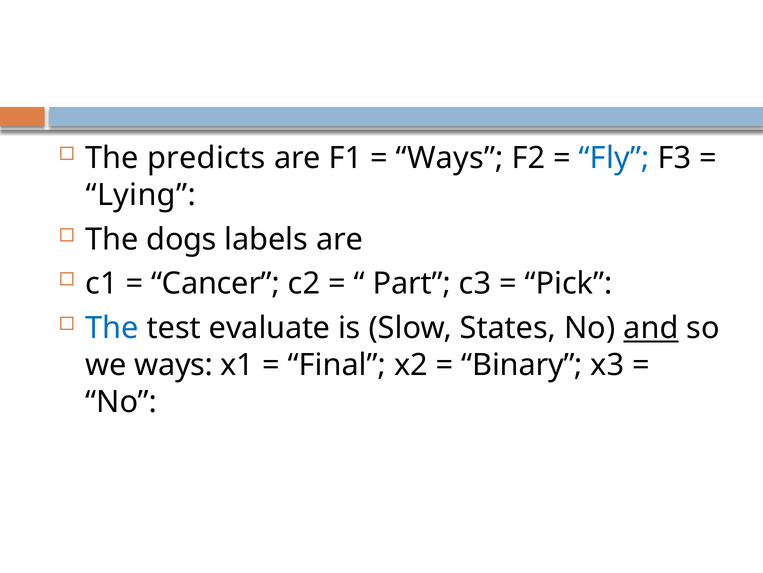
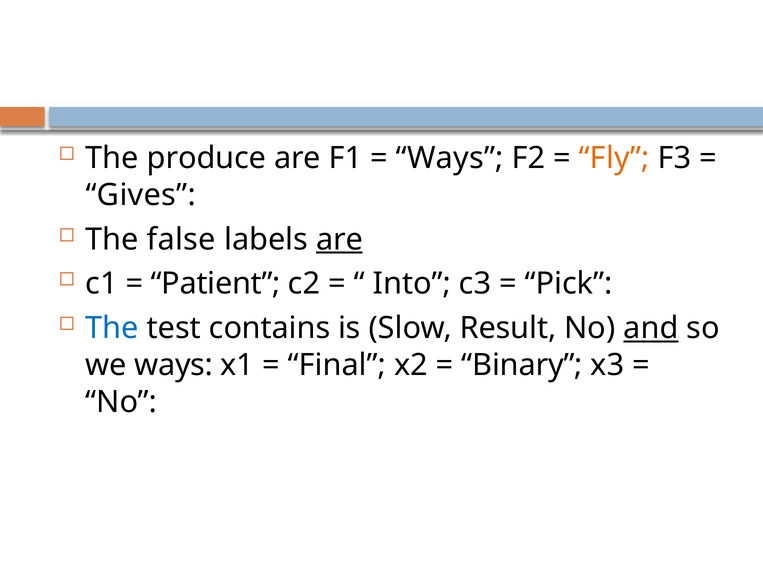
predicts: predicts -> produce (206, 158)
Fly colour: blue -> orange (614, 158)
Lying: Lying -> Gives (141, 195)
dogs: dogs -> false (181, 239)
are underline: none -> present (339, 239)
Cancer: Cancer -> Patient (216, 283)
Part: Part -> Into (412, 283)
evaluate: evaluate -> contains (270, 328)
States: States -> Result (508, 328)
